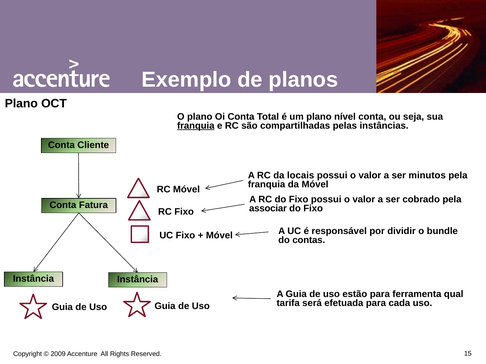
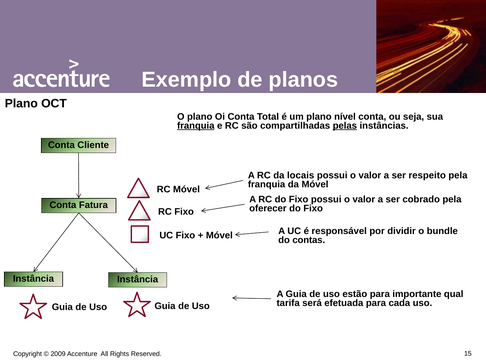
pelas underline: none -> present (345, 126)
minutos: minutos -> respeito (427, 176)
associar: associar -> oferecer (268, 209)
ferramenta: ferramenta -> importante (417, 294)
